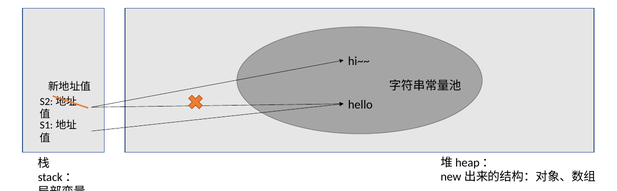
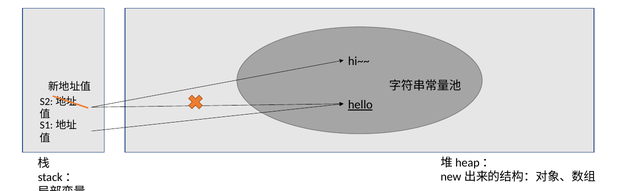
hello underline: none -> present (360, 105)
